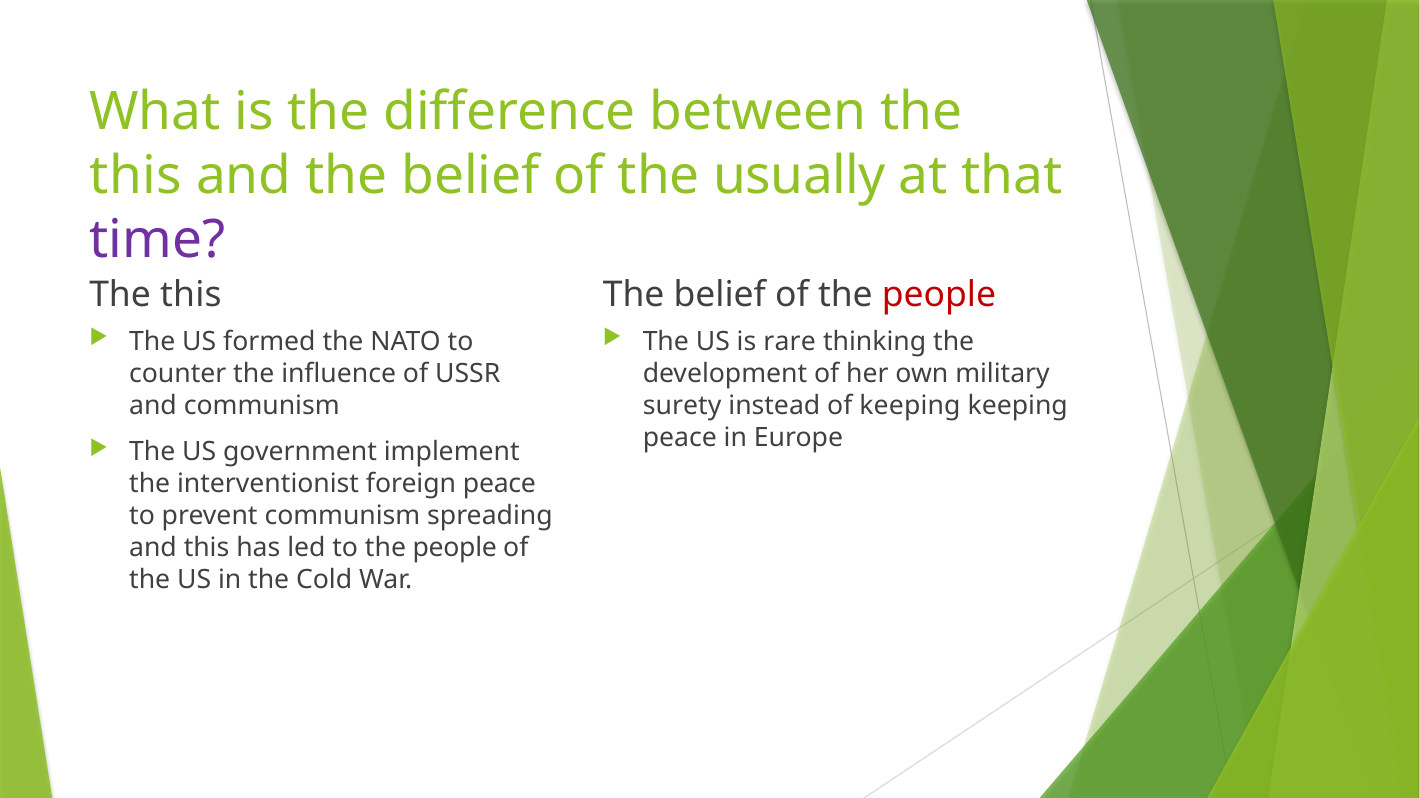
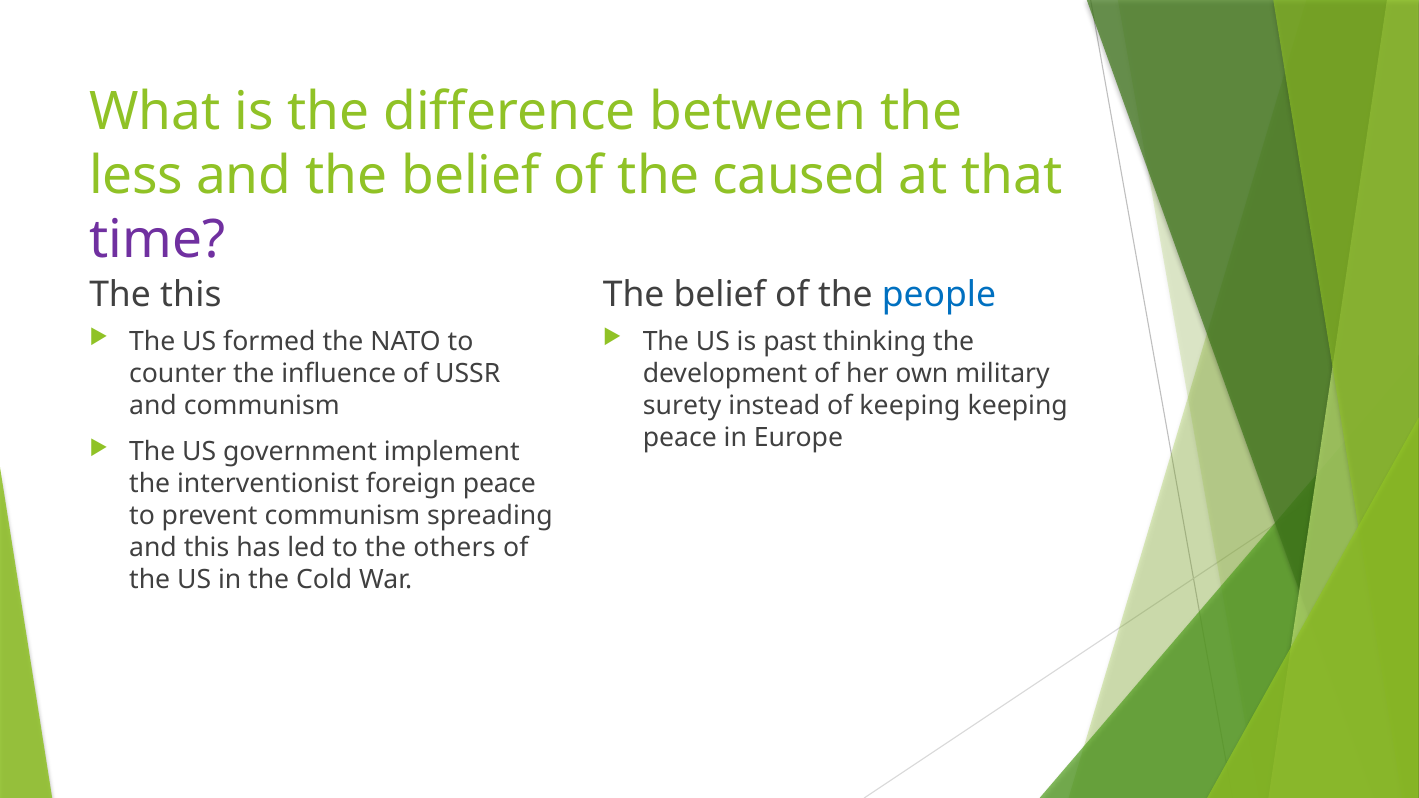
this: this -> less (136, 176)
usually: usually -> caused (800, 176)
people colour: red -> blue (939, 294)
rare: rare -> past (790, 342)
to the people: people -> others (454, 548)
